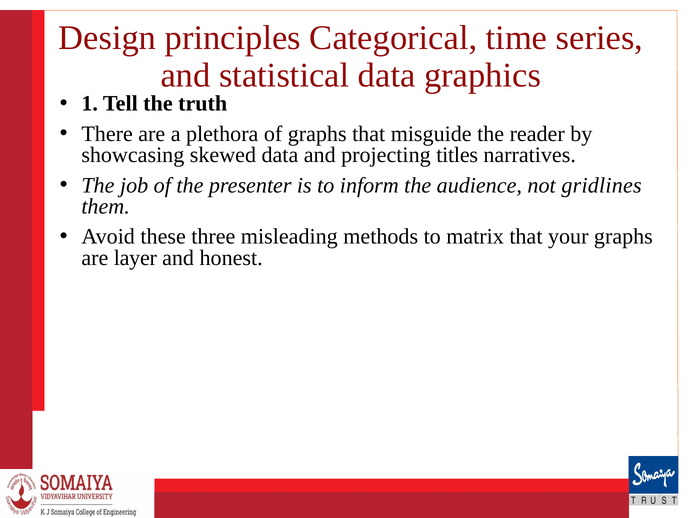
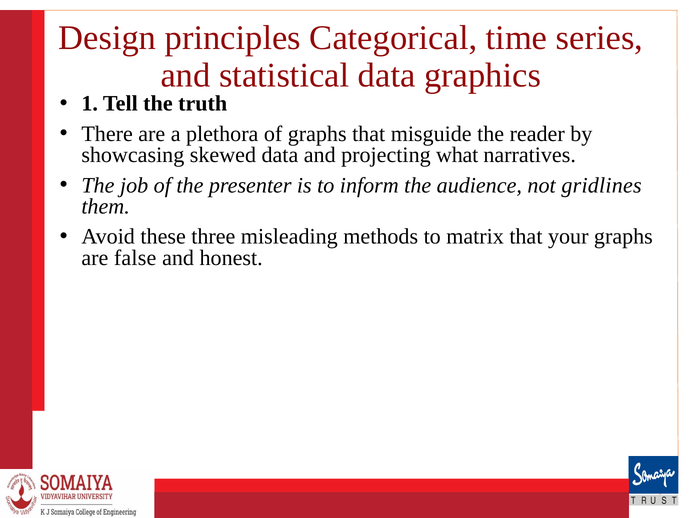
titles: titles -> what (457, 155)
layer: layer -> false (135, 258)
